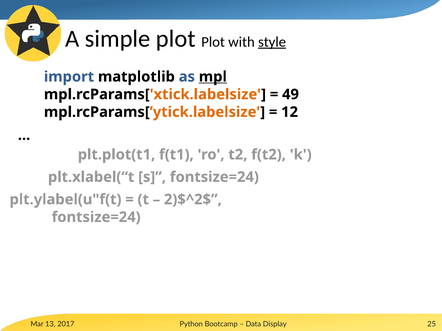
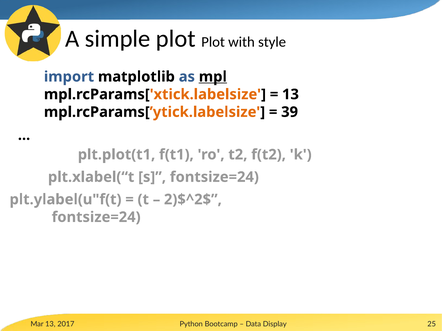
style underline: present -> none (272, 42)
49: 49 -> 13 (290, 95)
12: 12 -> 39 (290, 112)
